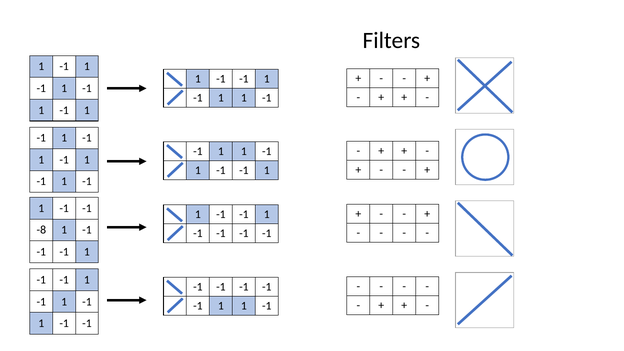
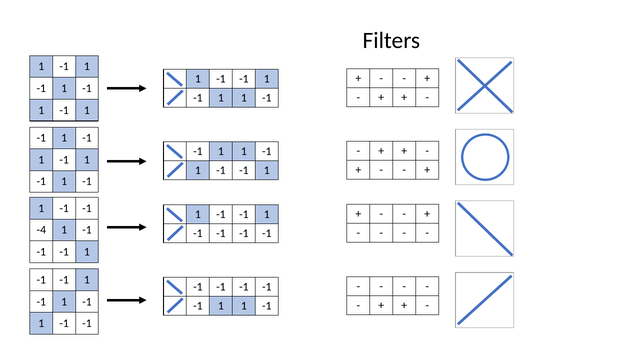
-8: -8 -> -4 (41, 230)
